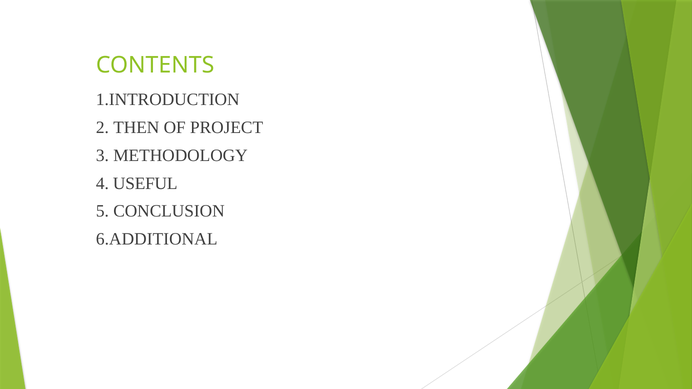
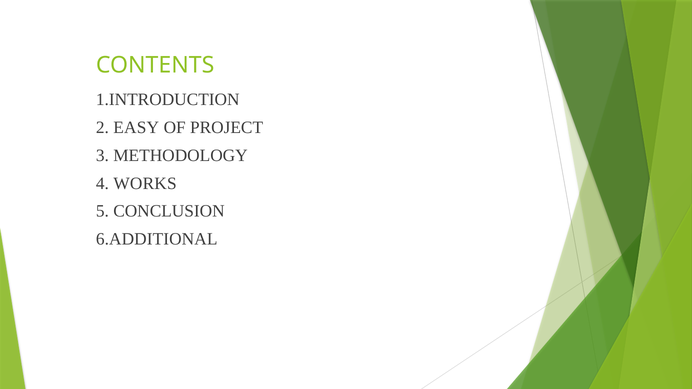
THEN: THEN -> EASY (136, 128)
USEFUL: USEFUL -> WORKS (145, 183)
